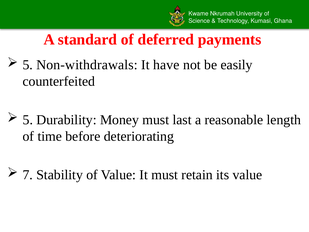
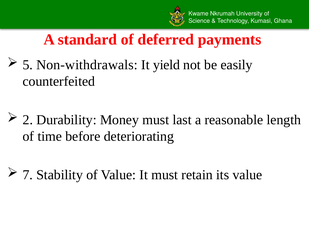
have: have -> yield (166, 65)
5: 5 -> 2 (28, 120)
